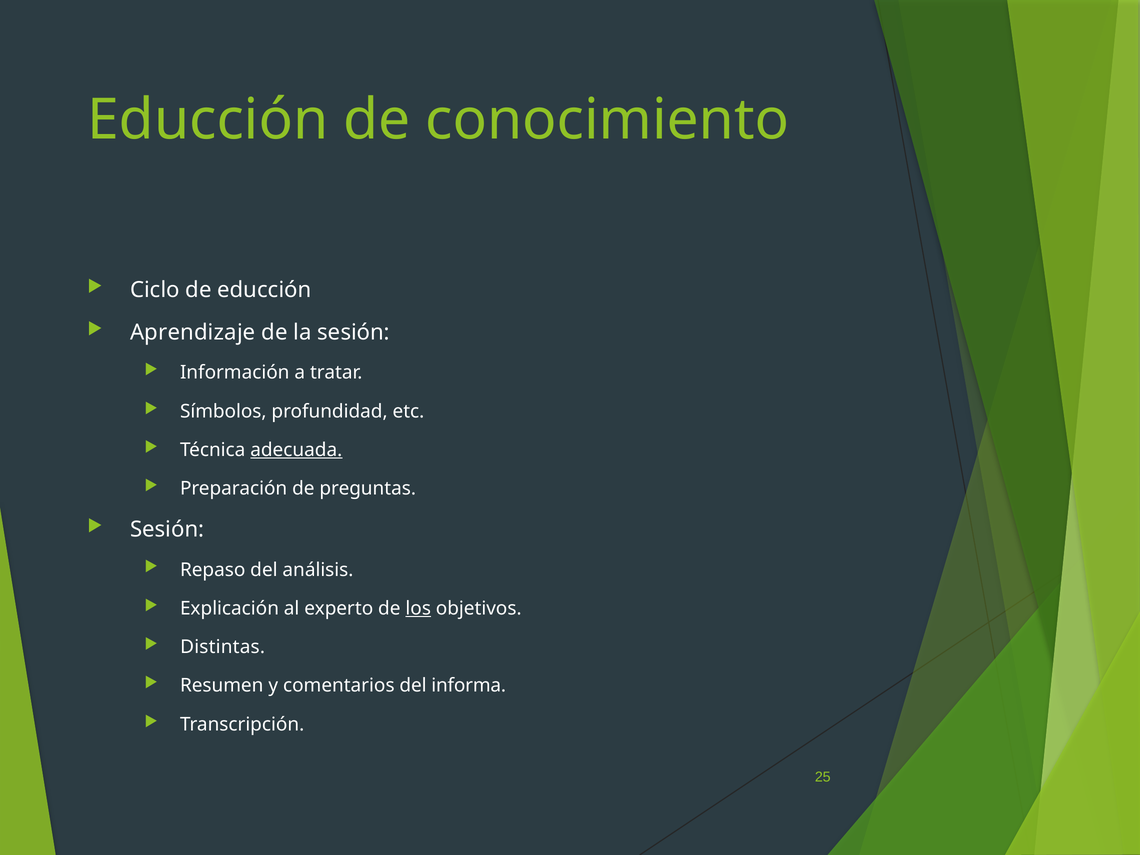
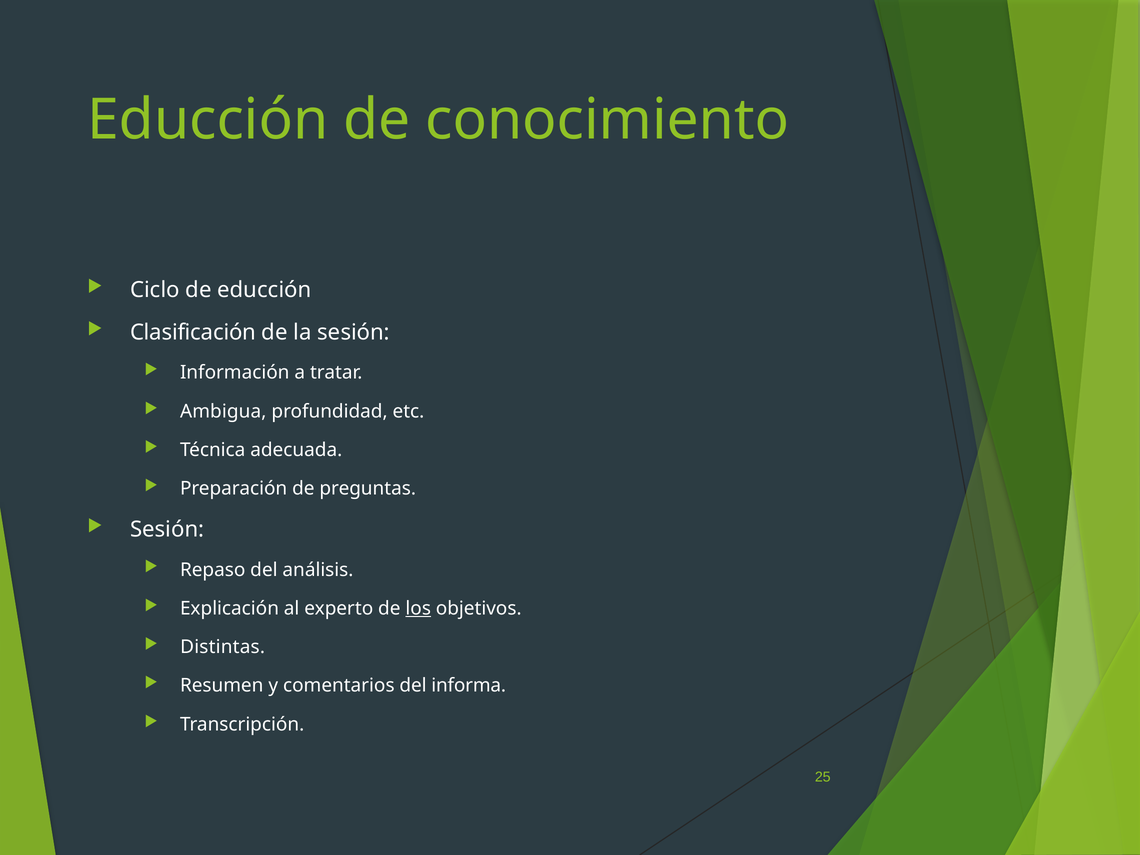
Aprendizaje: Aprendizaje -> Clasificación (193, 332)
Símbolos: Símbolos -> Ambigua (223, 411)
adecuada underline: present -> none (296, 450)
